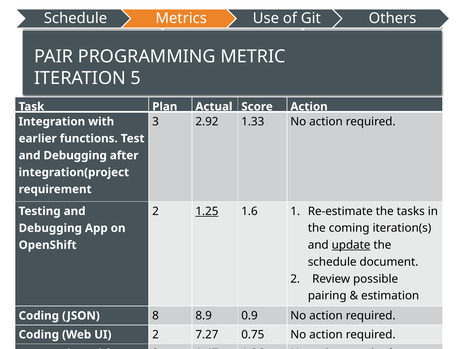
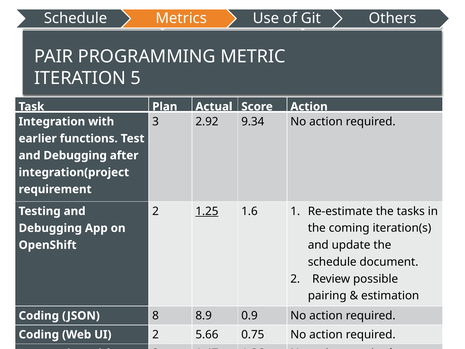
1.33: 1.33 -> 9.34 (253, 121)
update underline: present -> none (351, 245)
7.27: 7.27 -> 5.66 (207, 334)
